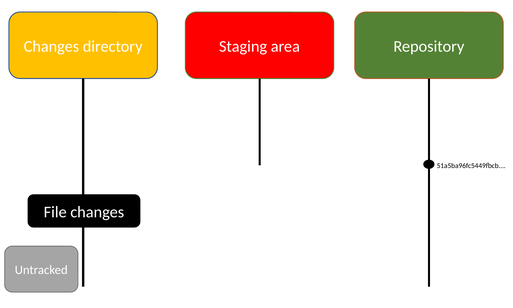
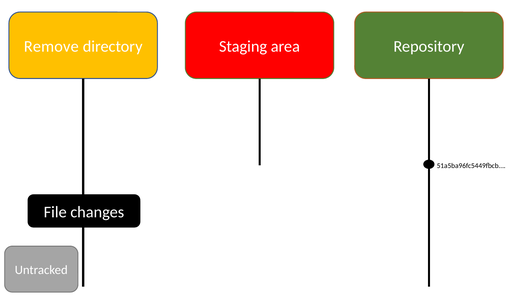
Changes: Changes -> Remove (51, 46)
